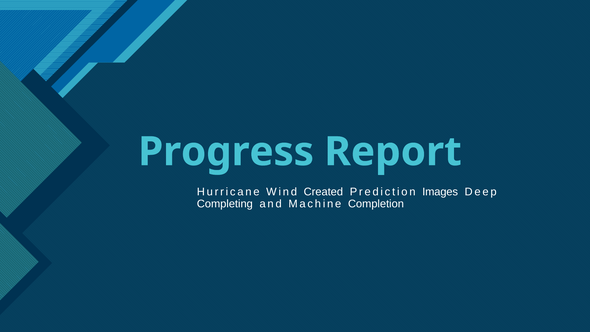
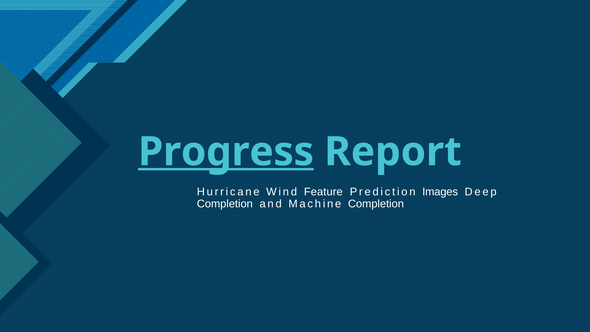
Progress underline: none -> present (226, 152)
Created: Created -> Feature (323, 192)
Completing: Completing -> Completion (225, 204)
